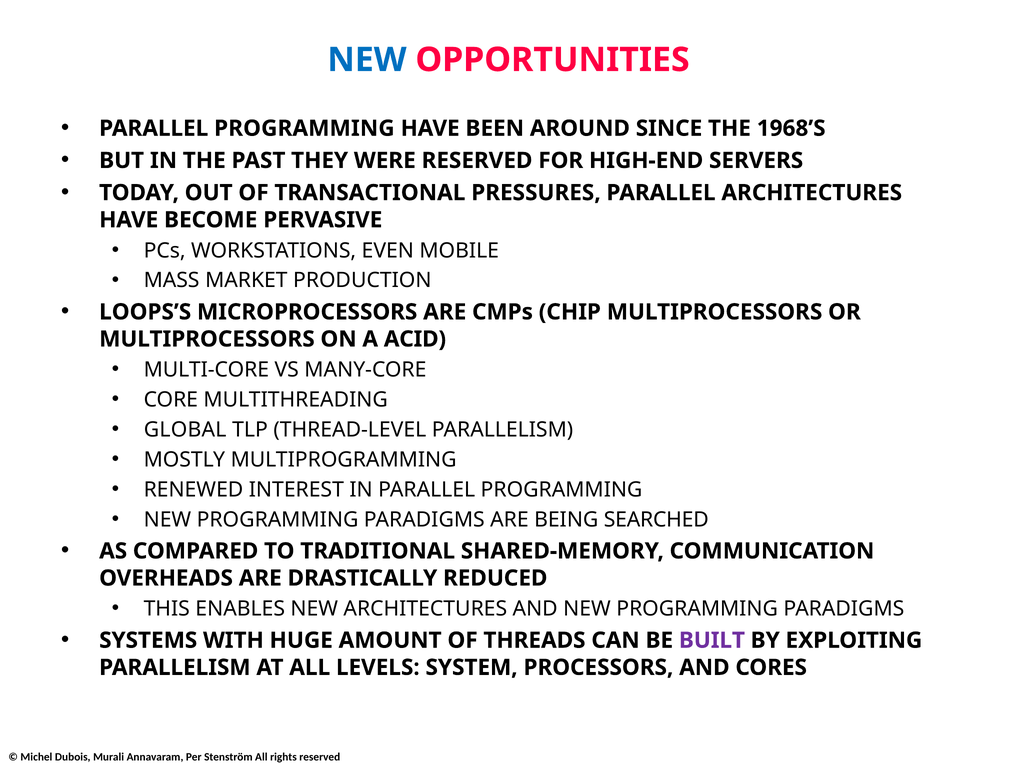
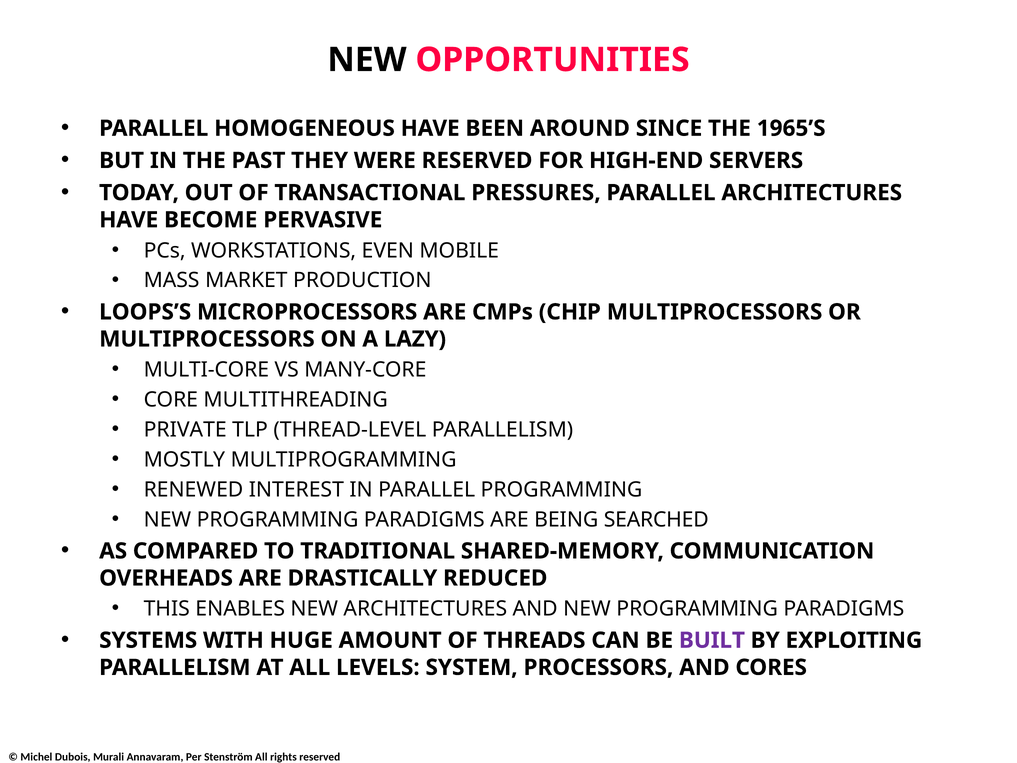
NEW colour: blue -> black (367, 60)
PROGRAMMING: PROGRAMMING -> HOMOGENEOUS (304, 128)
1968’S: 1968’S -> 1965’S (791, 128)
ACID: ACID -> LAZY (415, 339)
GLOBAL: GLOBAL -> PRIVATE (185, 430)
